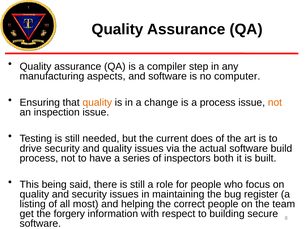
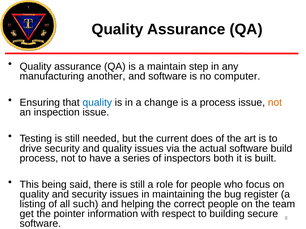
compiler: compiler -> maintain (167, 67)
aspects: aspects -> another (106, 76)
quality colour: orange -> blue (97, 103)
most: most -> such (86, 204)
forgery: forgery -> pointer (69, 214)
